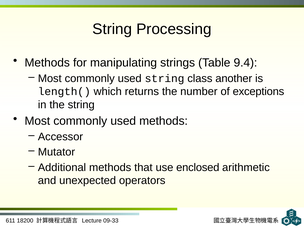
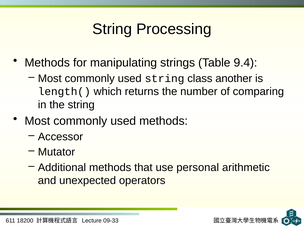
exceptions: exceptions -> comparing (258, 92)
enclosed: enclosed -> personal (198, 167)
